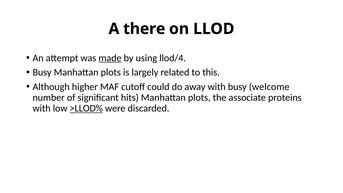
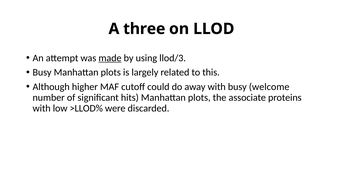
there: there -> three (144, 29)
llod/4: llod/4 -> llod/3 (173, 58)
>LLOD% underline: present -> none (86, 108)
